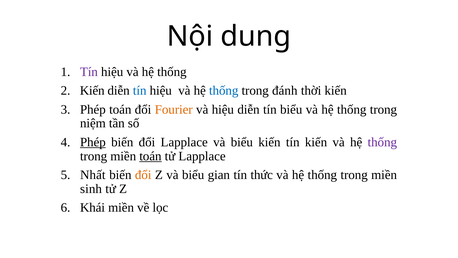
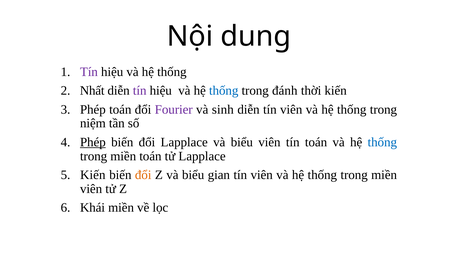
Kiến: Kiến -> Nhất (92, 91)
tín colour: blue -> purple (140, 91)
Fourier colour: orange -> purple (174, 109)
và hiệu: hiệu -> sinh (223, 109)
diễn tín biểu: biểu -> viên (291, 109)
biểu kiến: kiến -> viên (269, 142)
tín kiến: kiến -> toán (316, 142)
thống colour: purple -> blue (382, 142)
toán underline: present -> none (150, 156)
Nhất: Nhất -> Kiến (93, 175)
thức: thức -> viên (262, 175)
sinh: sinh -> viên (91, 188)
